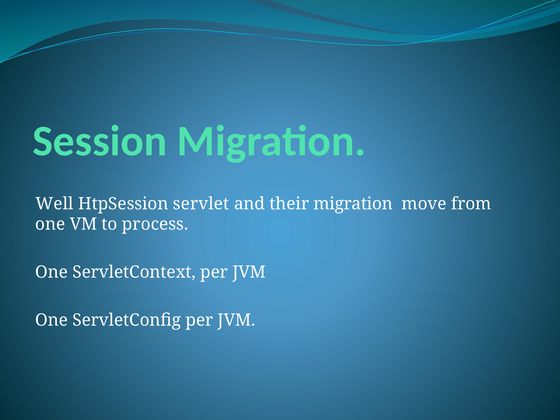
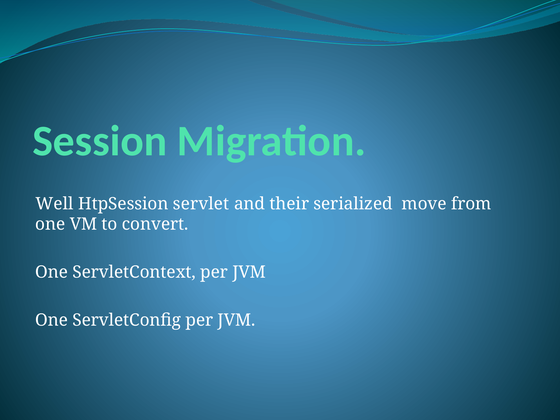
their migration: migration -> serialized (353, 204)
process: process -> convert (155, 224)
